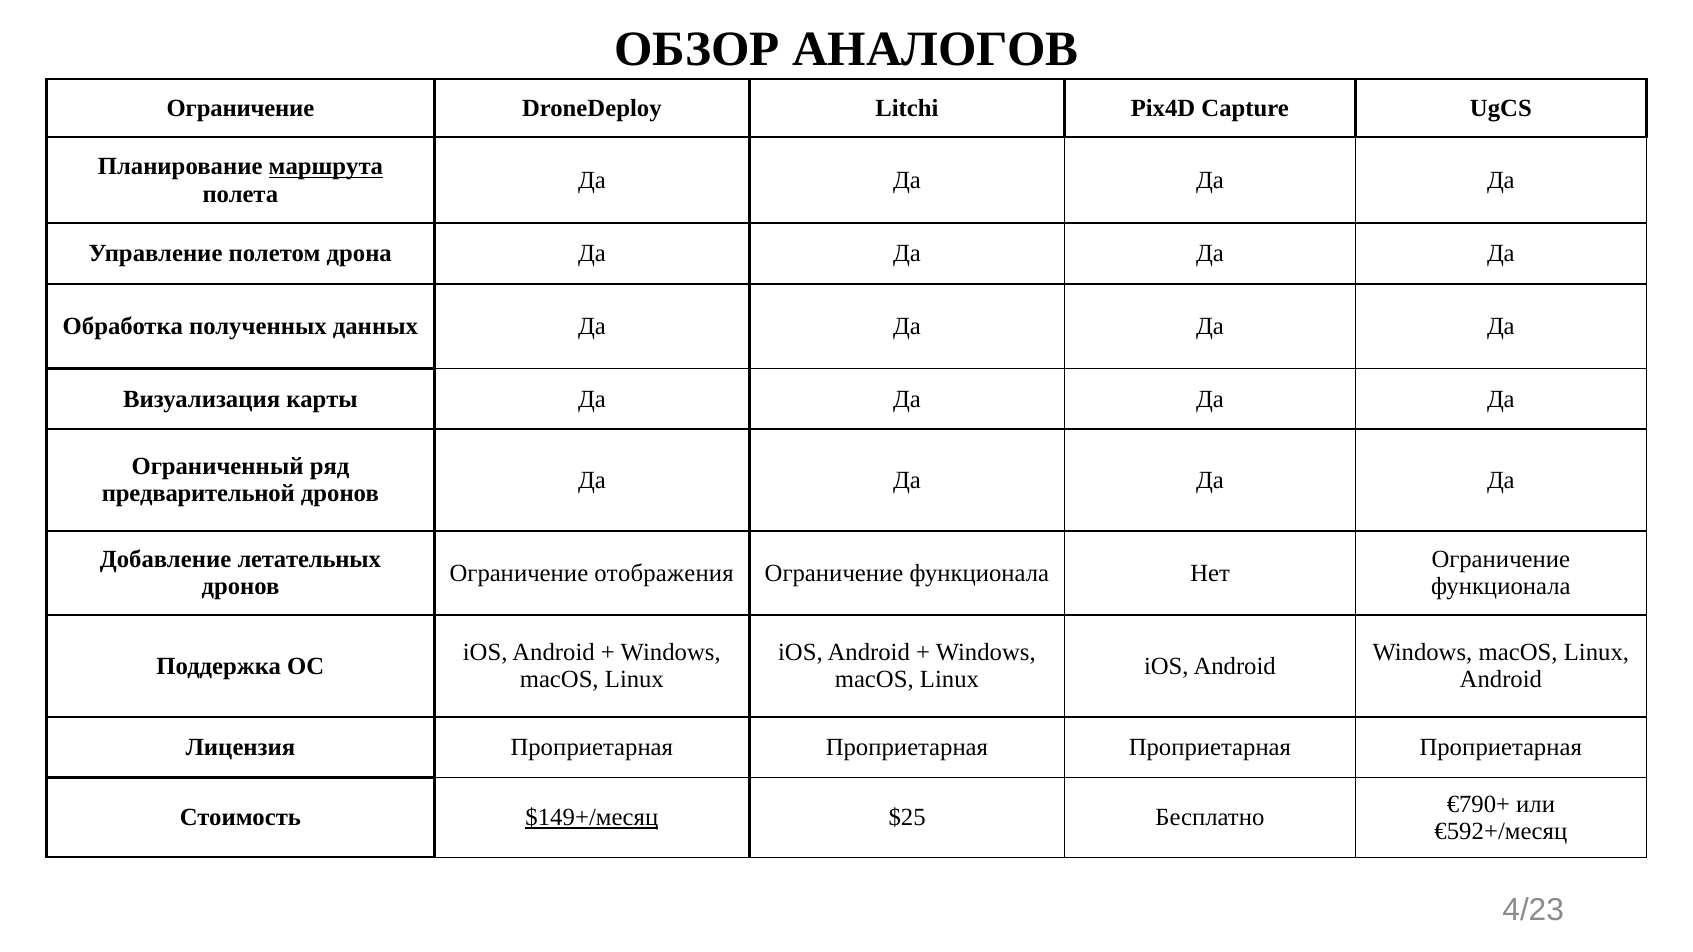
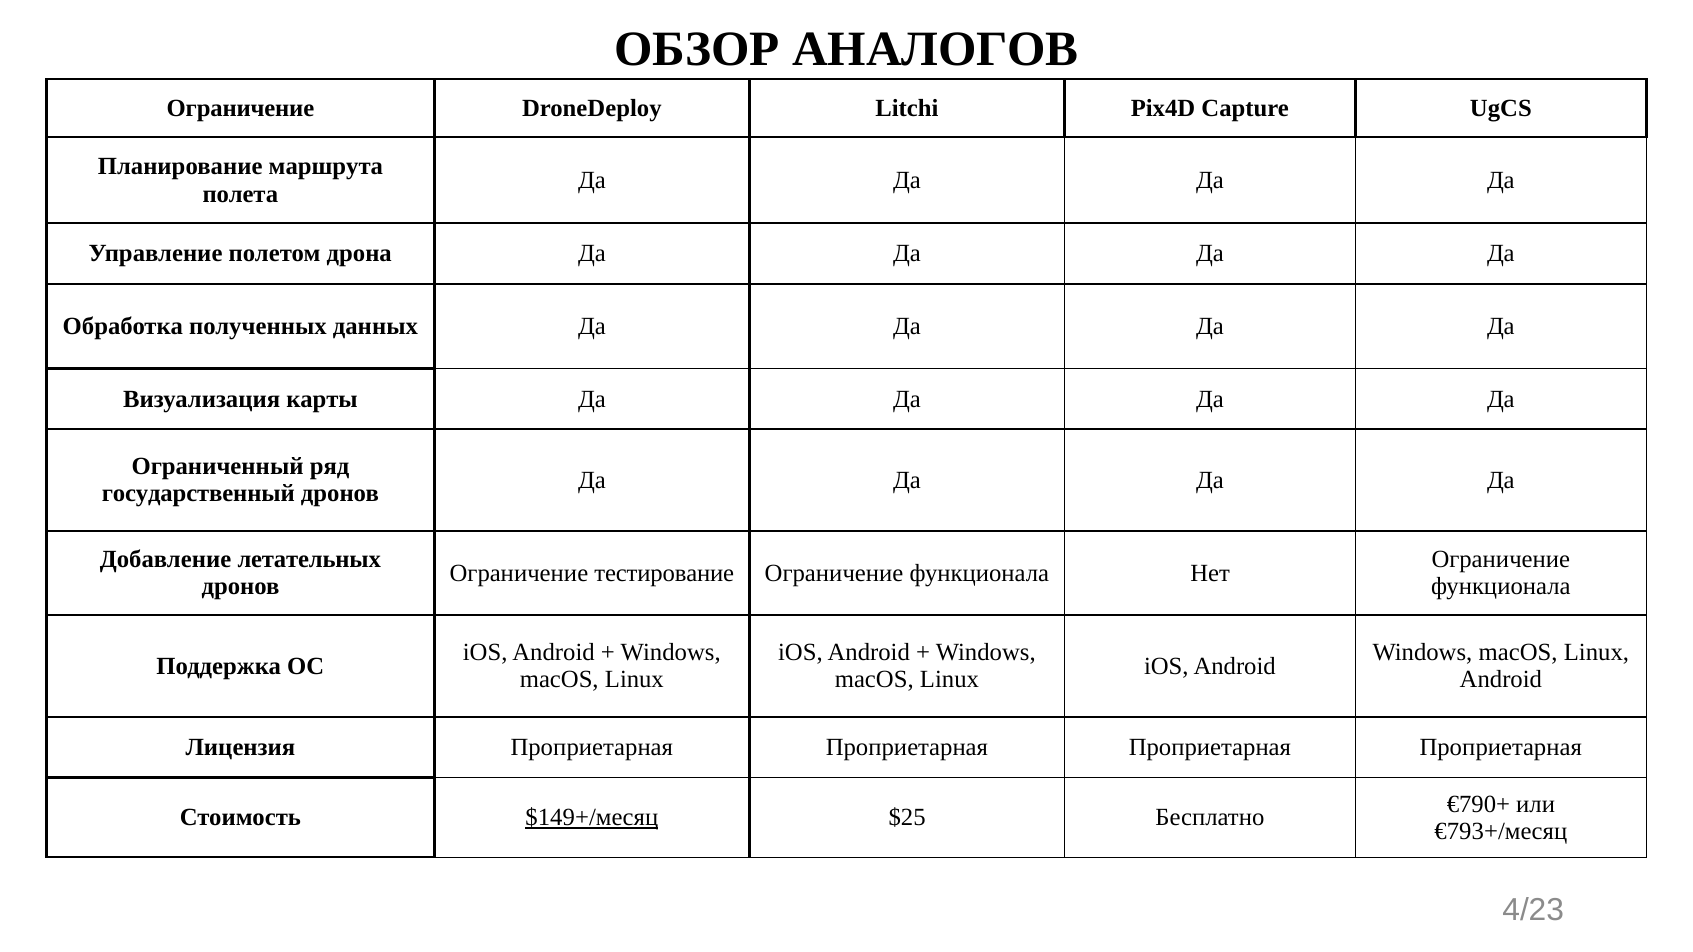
маршрута underline: present -> none (326, 167)
предварительной: предварительной -> государственный (198, 494)
отображения: отображения -> тестирование (664, 573)
€592+/месяц: €592+/месяц -> €793+/месяц (1501, 832)
